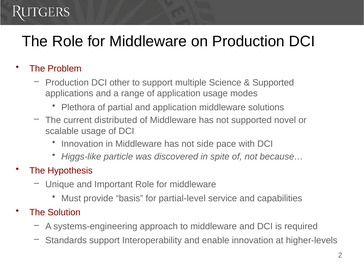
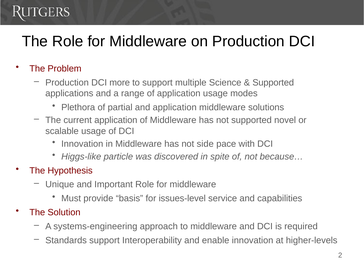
other: other -> more (120, 83)
current distributed: distributed -> application (116, 120)
partial-level: partial-level -> issues-level (182, 198)
